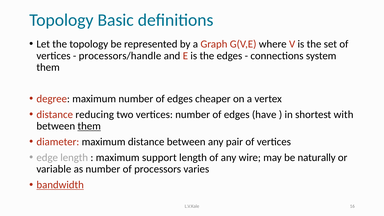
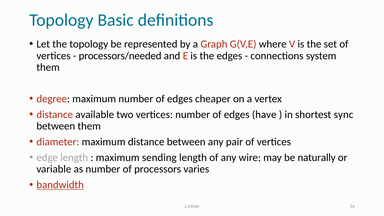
processors/handle: processors/handle -> processors/needed (120, 56)
reducing: reducing -> available (95, 114)
with: with -> sync (344, 114)
them underline: present -> none (89, 126)
support: support -> sending (159, 157)
